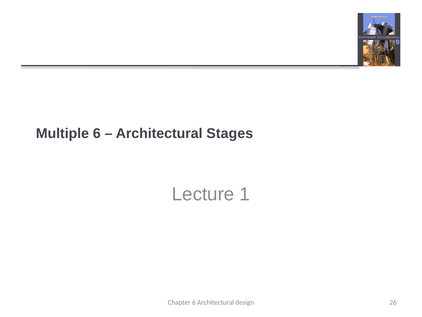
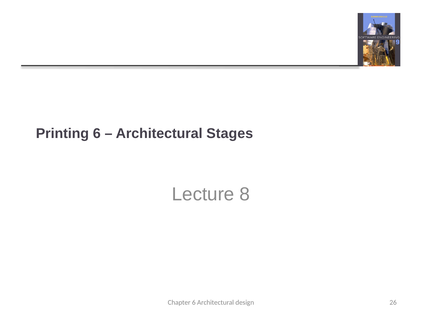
Multiple: Multiple -> Printing (62, 133)
1: 1 -> 8 (245, 194)
